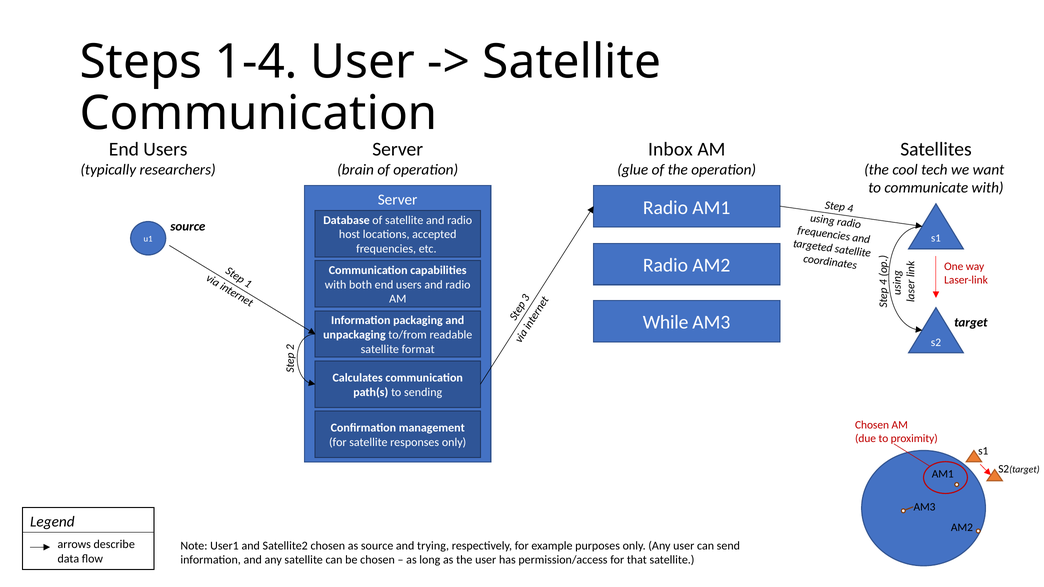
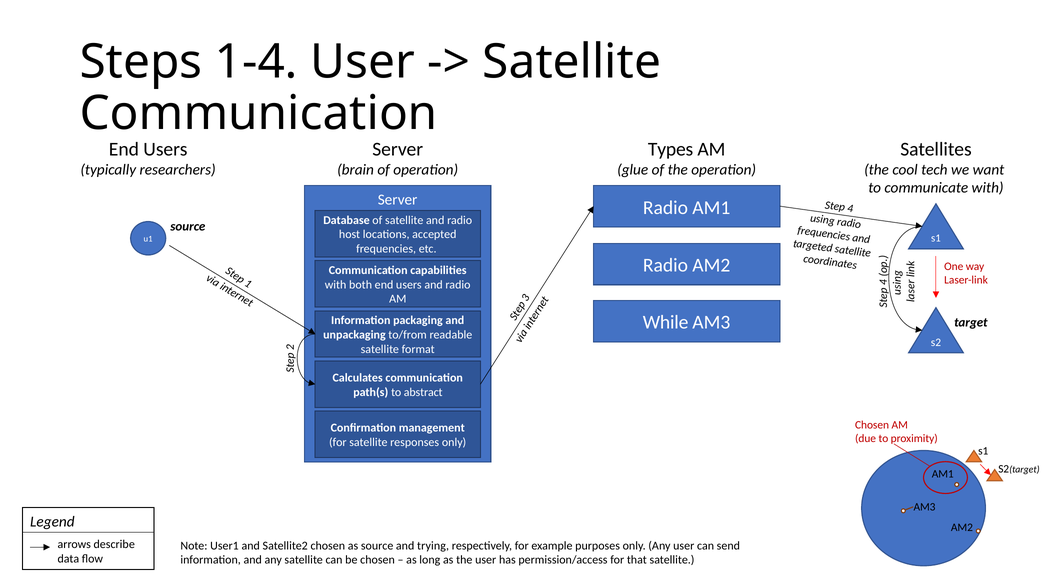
Inbox: Inbox -> Types (671, 149)
sending: sending -> abstract (423, 392)
